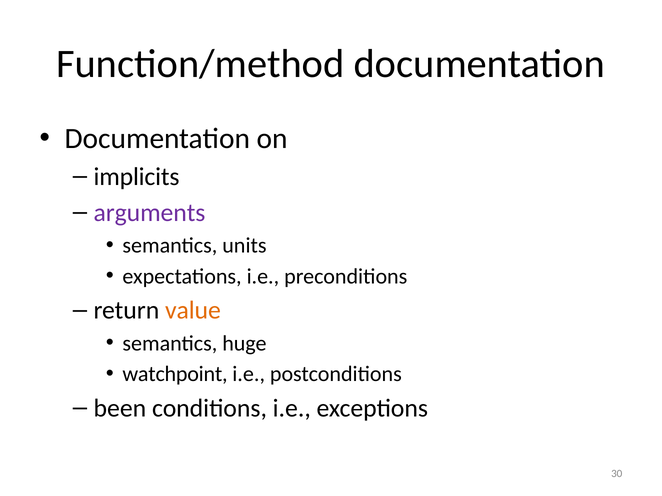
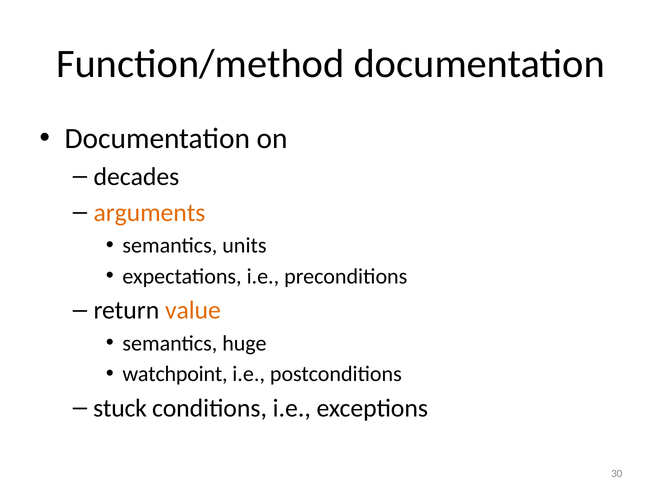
implicits: implicits -> decades (136, 177)
arguments colour: purple -> orange (149, 213)
been: been -> stuck (120, 409)
